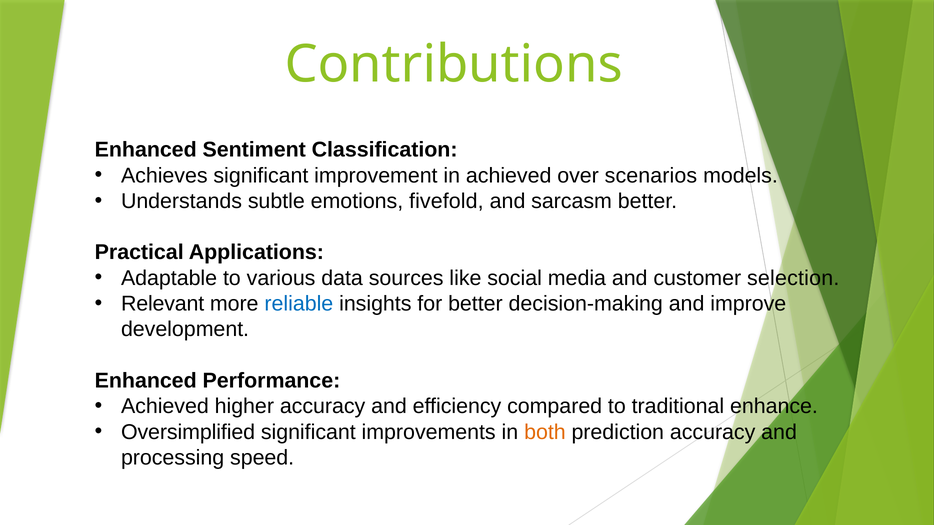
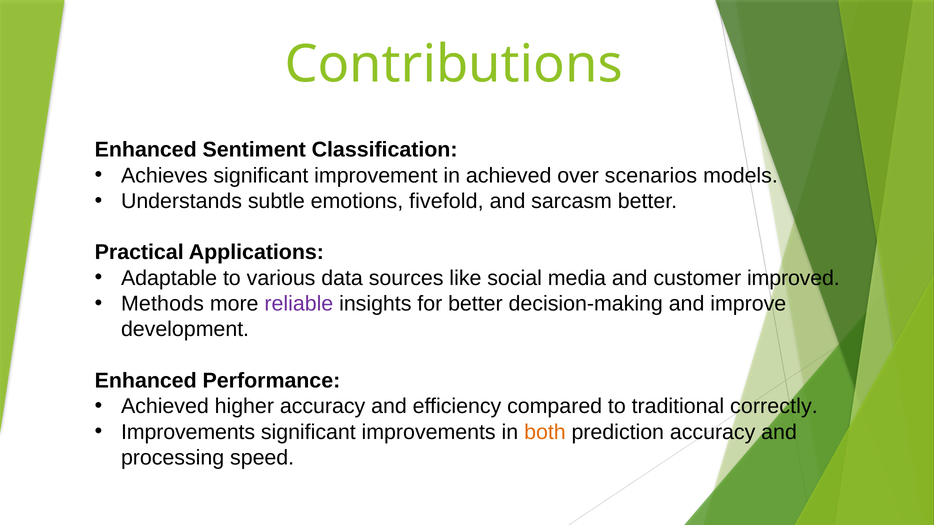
selection: selection -> improved (793, 278)
Relevant: Relevant -> Methods (162, 304)
reliable colour: blue -> purple (299, 304)
enhance: enhance -> correctly (774, 407)
Oversimplified: Oversimplified -> Improvements (188, 432)
